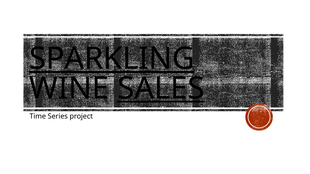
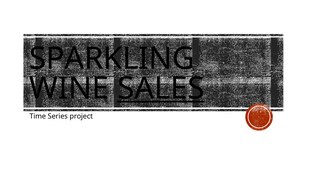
SPARKLING underline: present -> none (112, 59)
